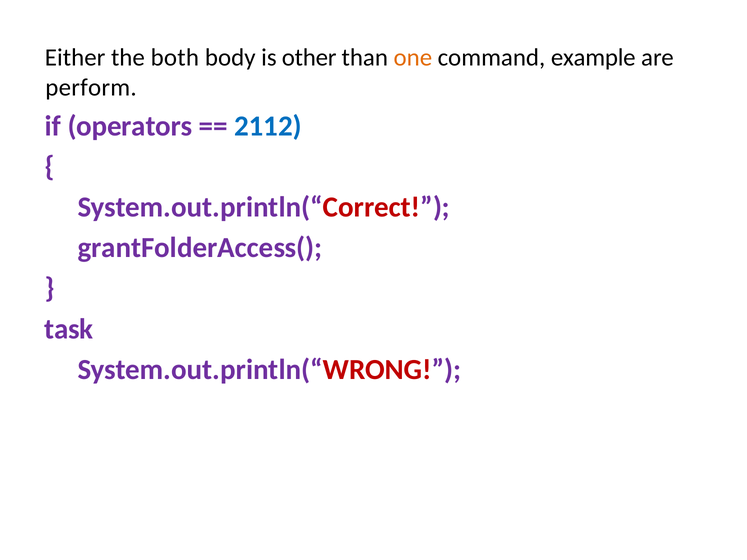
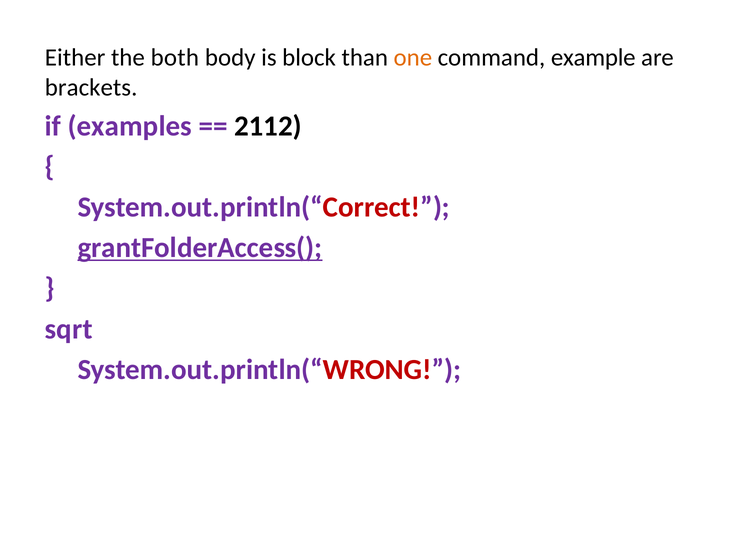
other: other -> block (309, 58)
perform: perform -> brackets (91, 88)
operators: operators -> examples (130, 126)
2112 colour: blue -> black (268, 126)
grantFolderAccess( underline: none -> present (200, 248)
task: task -> sqrt (69, 329)
